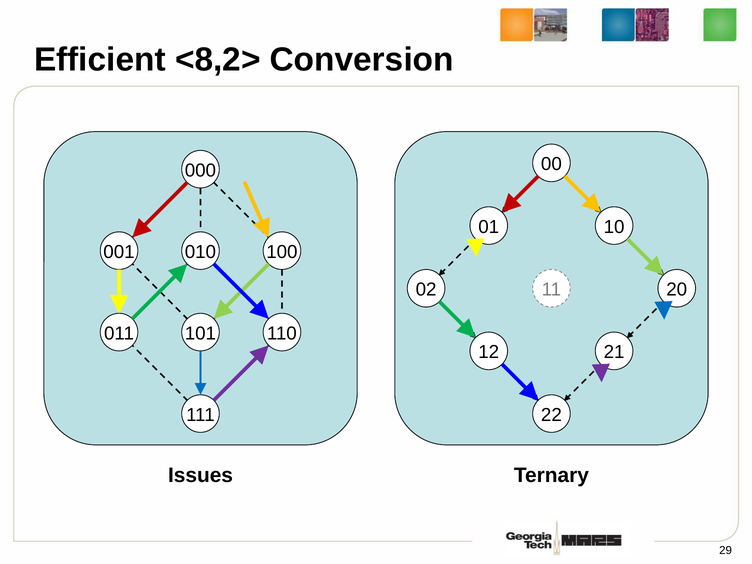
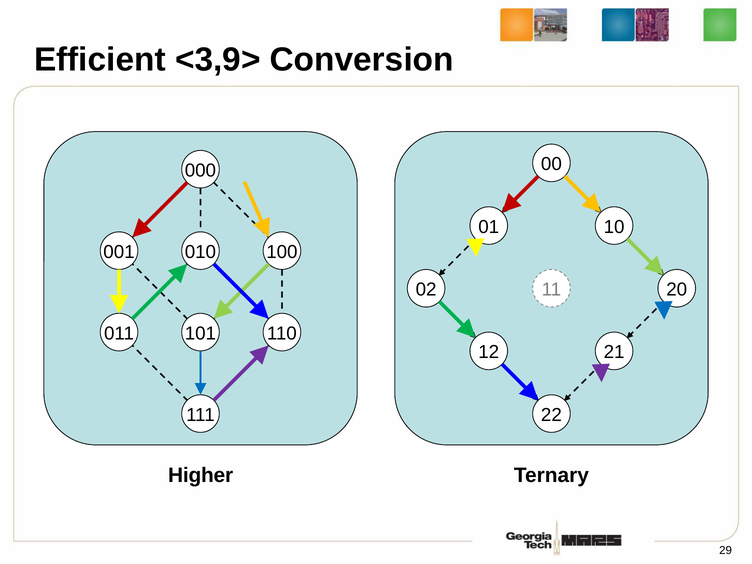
<8,2>: <8,2> -> <3,9> (218, 60)
Issues: Issues -> Higher (201, 475)
